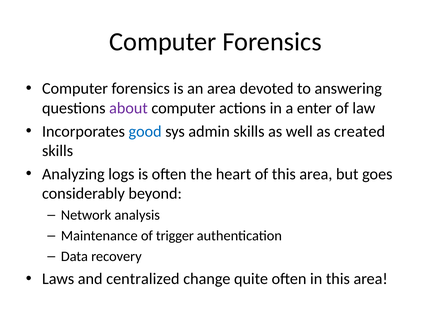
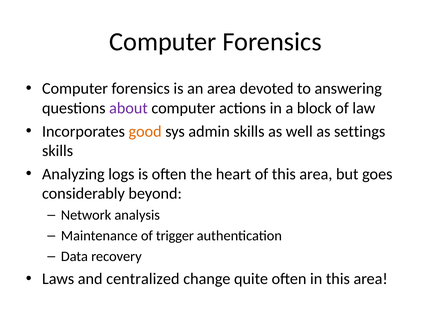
enter: enter -> block (314, 108)
good colour: blue -> orange (145, 131)
created: created -> settings (360, 131)
